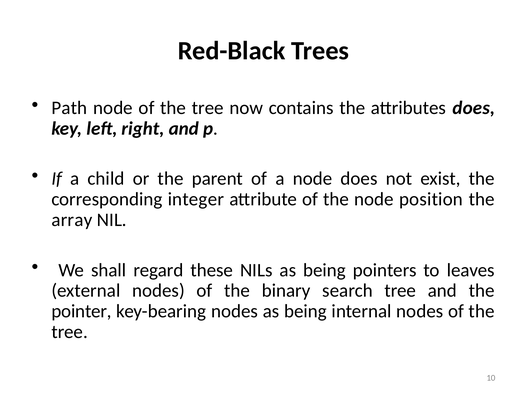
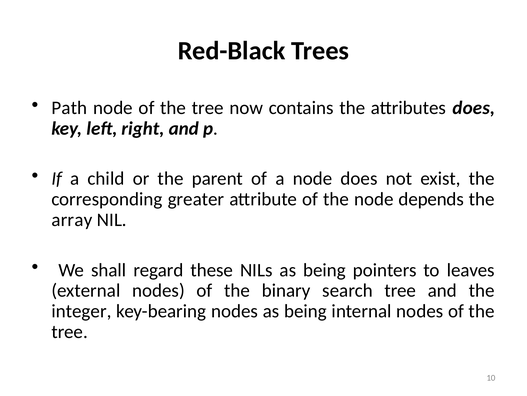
integer: integer -> greater (196, 199)
position: position -> depends (431, 199)
pointer: pointer -> integer (81, 311)
